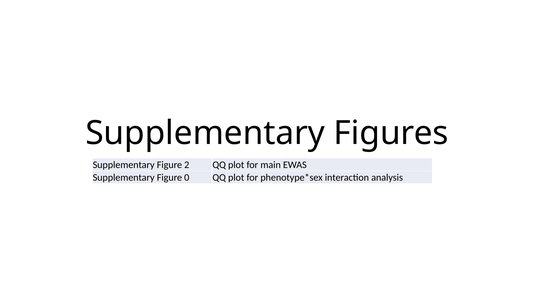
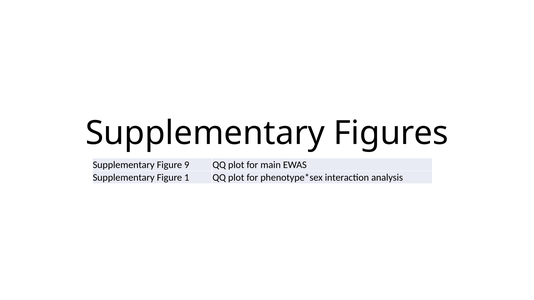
2: 2 -> 9 (187, 165)
0: 0 -> 1 (187, 178)
